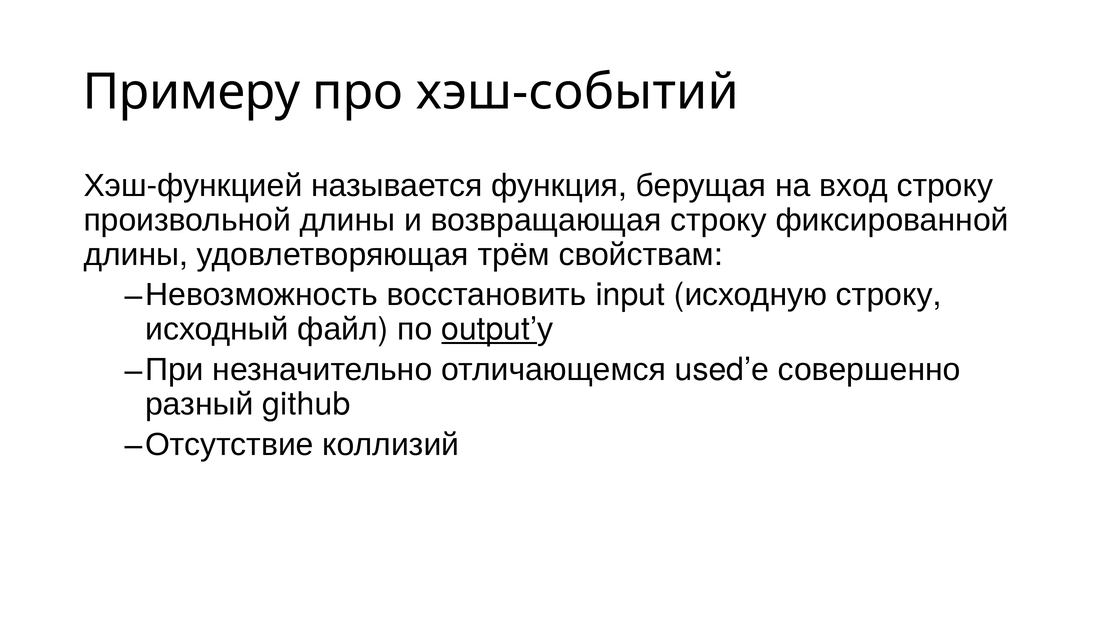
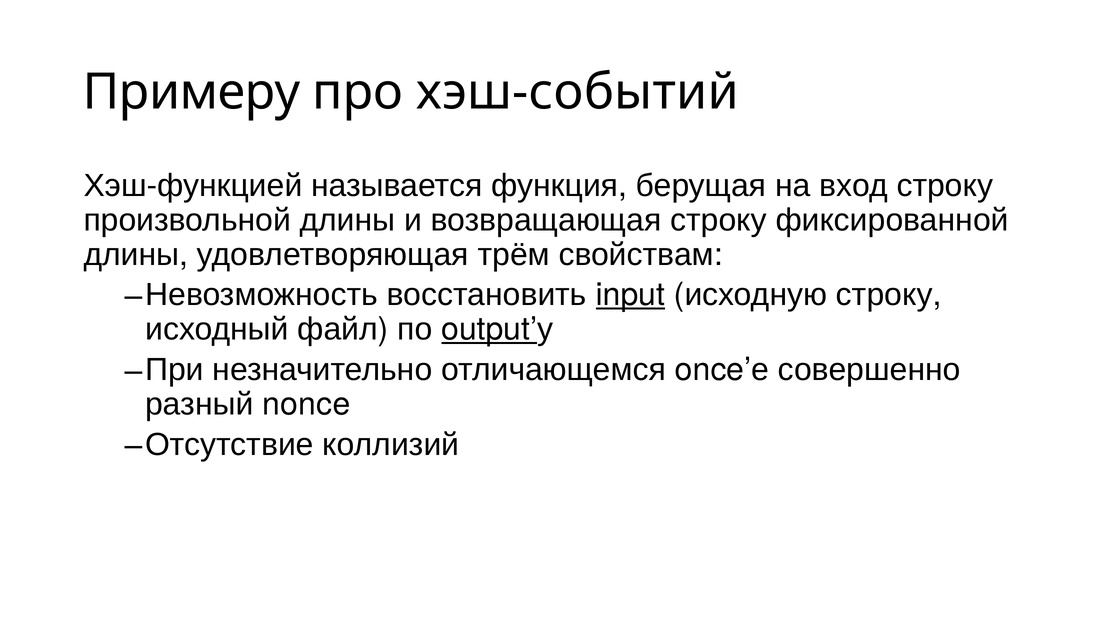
input underline: none -> present (630, 295)
used: used -> once (713, 369)
github: github -> nonce (306, 404)
